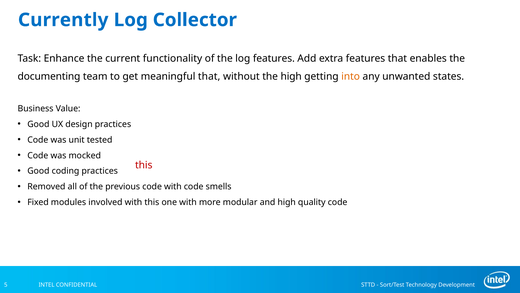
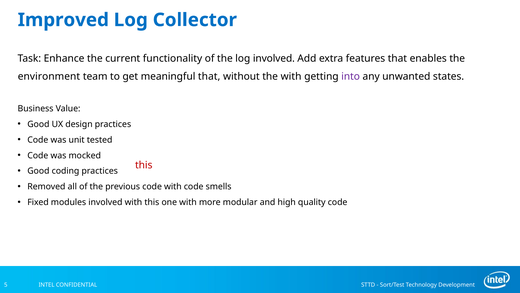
Currently: Currently -> Improved (63, 20)
log features: features -> involved (274, 58)
documenting: documenting -> environment (49, 76)
the high: high -> with (291, 76)
into colour: orange -> purple (351, 76)
